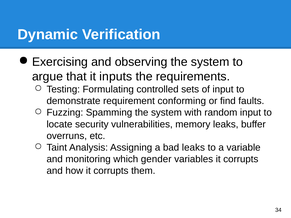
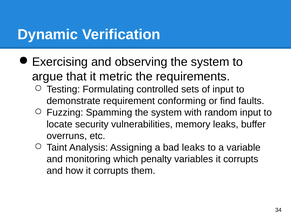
inputs: inputs -> metric (116, 77)
gender: gender -> penalty (156, 159)
